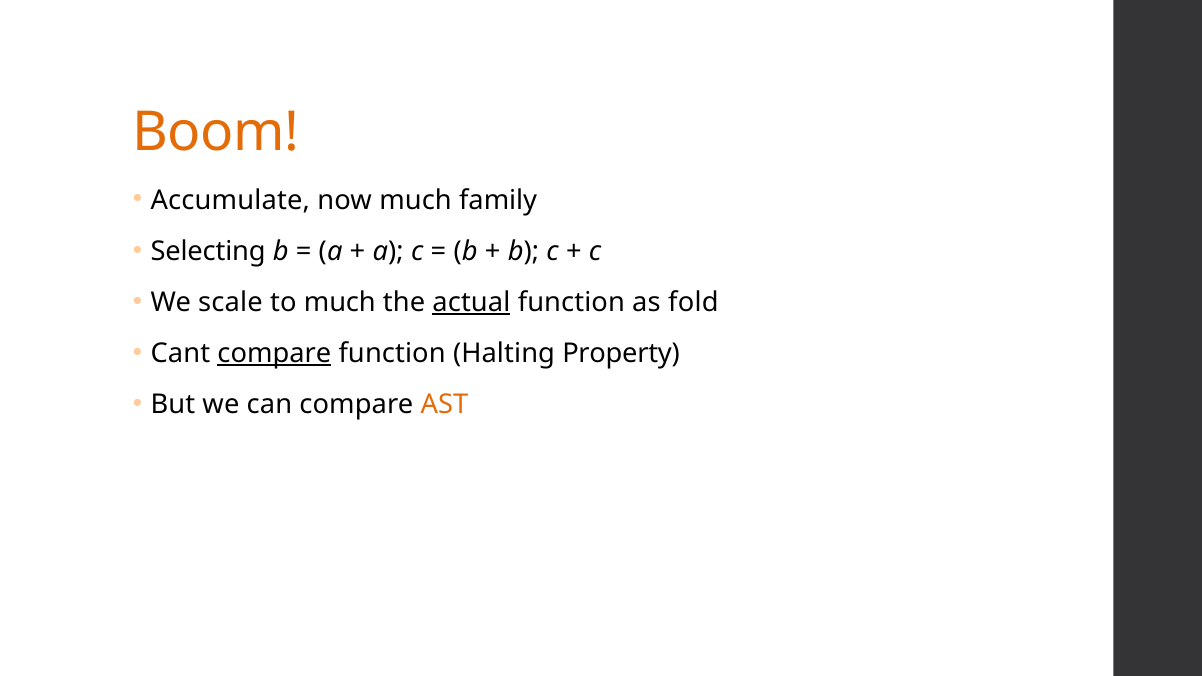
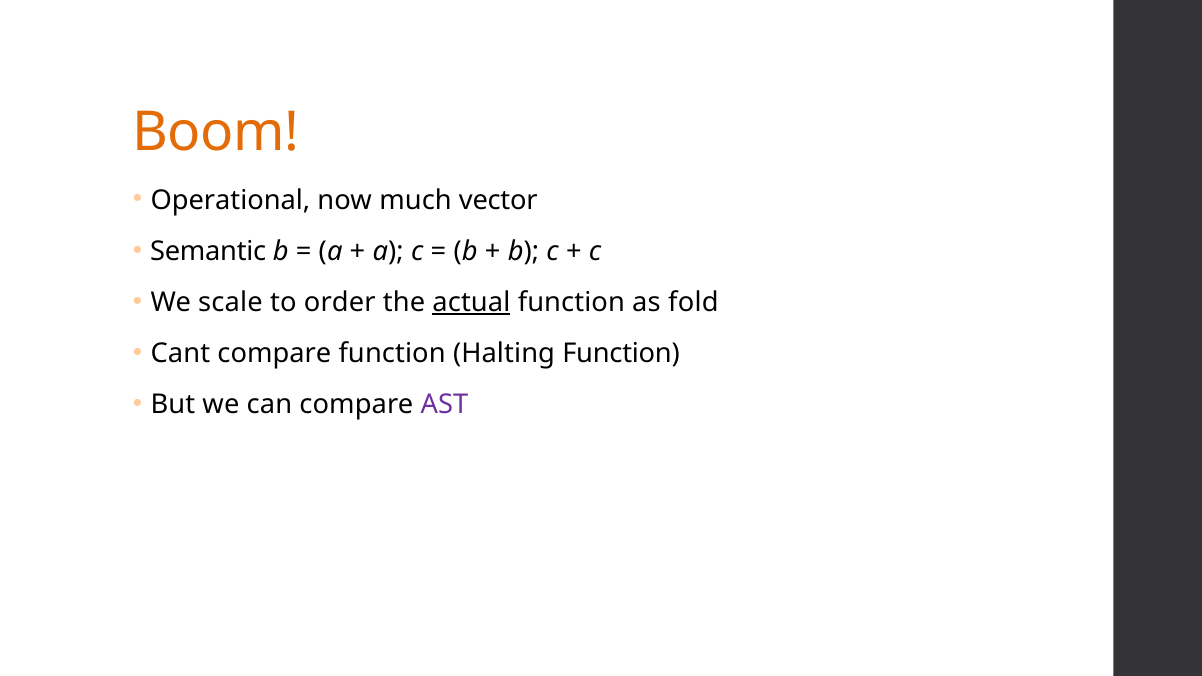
Accumulate: Accumulate -> Operational (230, 200)
family: family -> vector (498, 200)
Selecting: Selecting -> Semantic (208, 251)
to much: much -> order (340, 302)
compare underline: present -> none (274, 354)
Halting Property: Property -> Function (621, 354)
AST colour: orange -> purple (444, 405)
